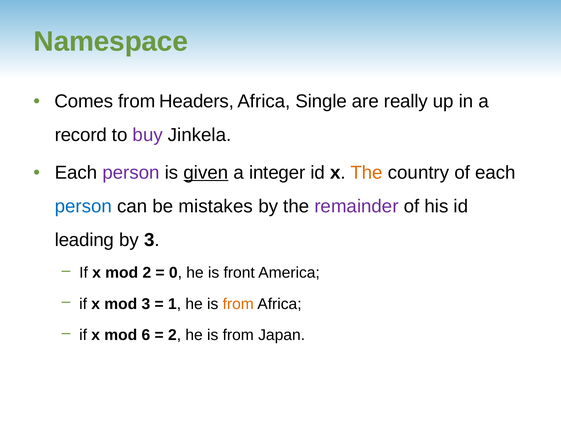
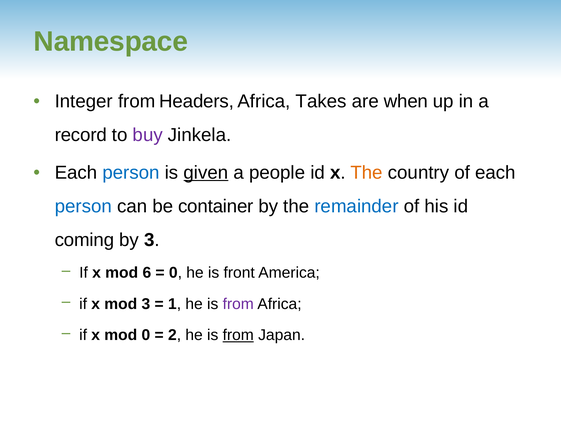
Comes: Comes -> Integer (84, 101)
Single: Single -> Takes (321, 101)
really: really -> when (406, 101)
person colour: purple -> blue (131, 172)
integer: integer -> people (277, 172)
mistakes: mistakes -> container (216, 206)
remainder colour: purple -> blue (356, 206)
leading: leading -> coming (84, 240)
mod 2: 2 -> 6 (147, 273)
from colour: orange -> purple (238, 304)
mod 6: 6 -> 0 (146, 335)
from underline: none -> present (238, 335)
